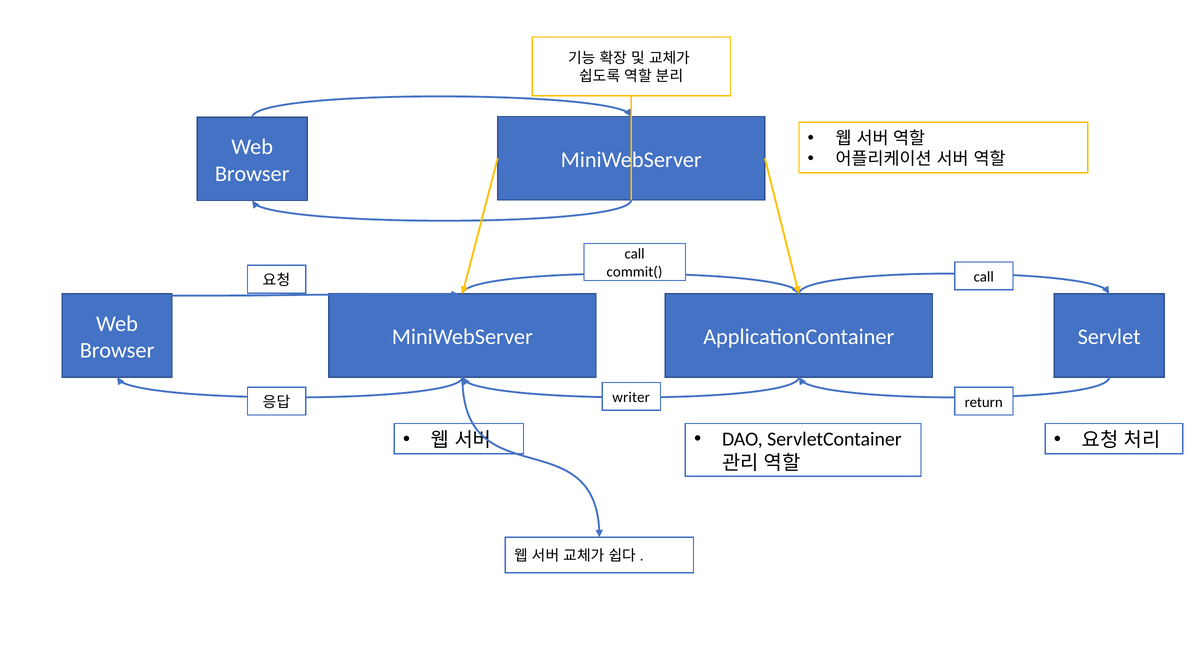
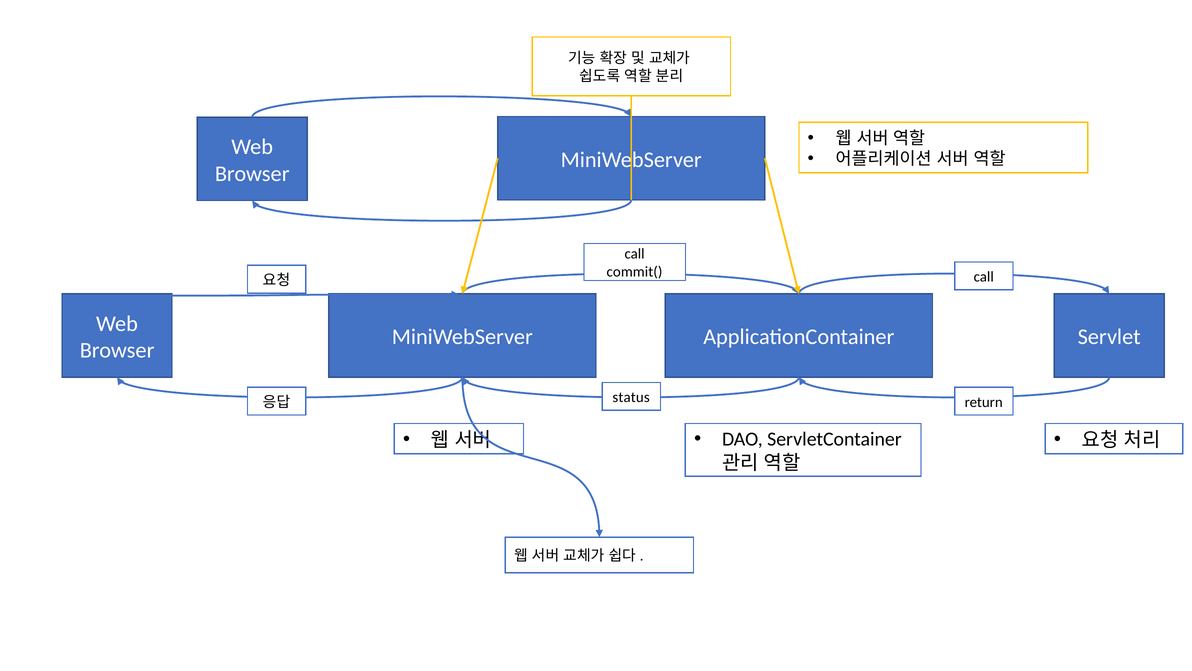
writer: writer -> status (631, 397)
